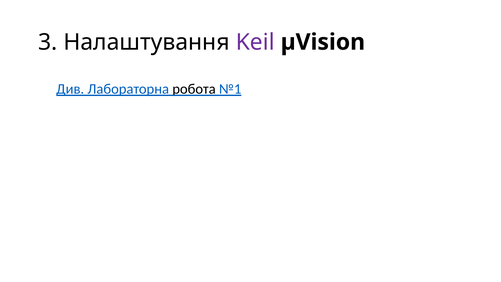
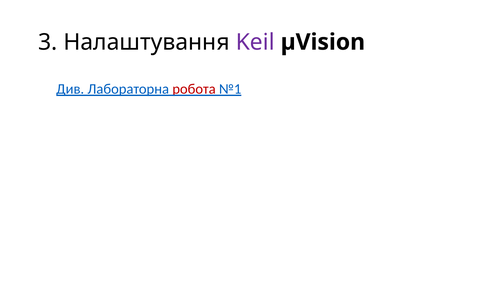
робота colour: black -> red (194, 89)
